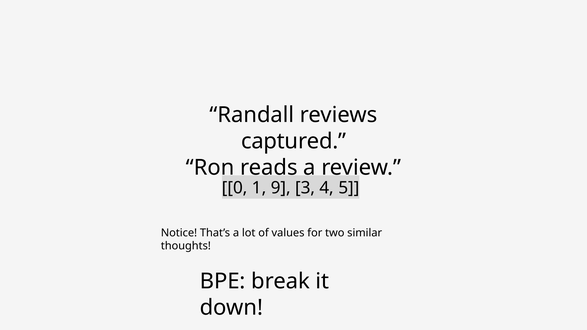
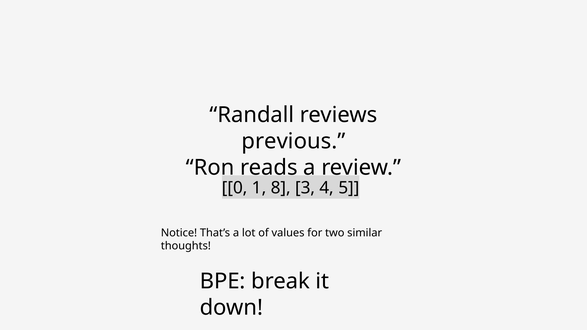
captured: captured -> previous (293, 141)
9: 9 -> 8 (281, 188)
